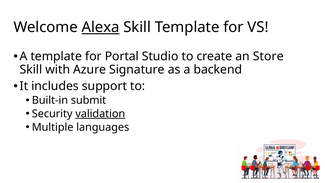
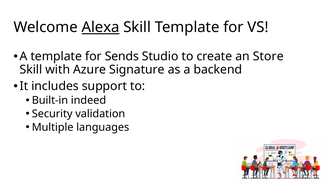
Portal: Portal -> Sends (122, 56)
submit: submit -> indeed (88, 100)
validation underline: present -> none (100, 114)
